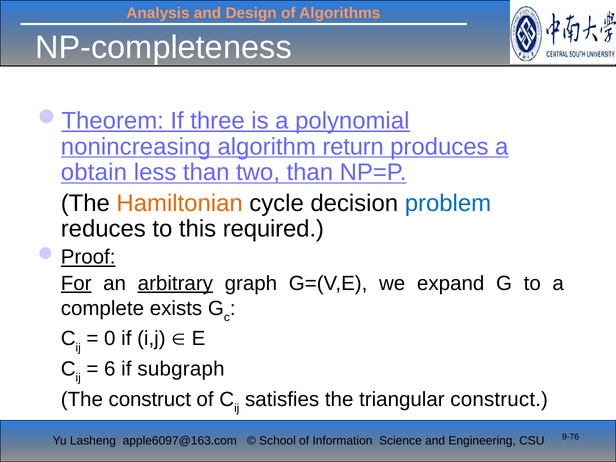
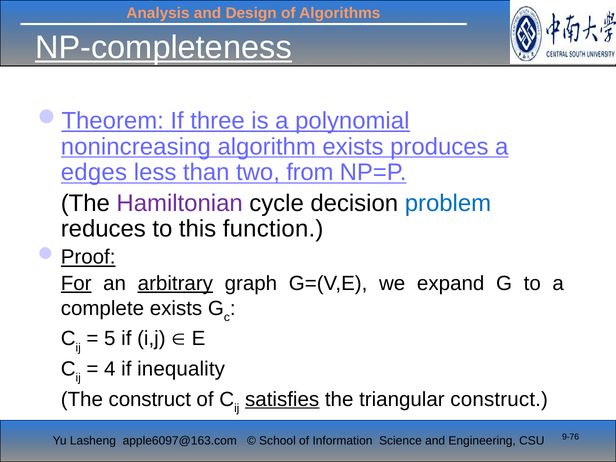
NP-completeness underline: none -> present (163, 47)
algorithm return: return -> exists (353, 147)
obtain: obtain -> edges (94, 173)
two than: than -> from (310, 173)
Hamiltonian colour: orange -> purple (180, 203)
required: required -> function (273, 229)
0: 0 -> 5 (110, 339)
6: 6 -> 4 (110, 369)
subgraph: subgraph -> inequality (181, 369)
satisfies underline: none -> present (282, 399)
